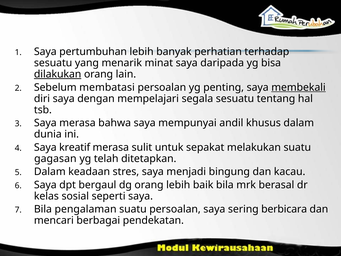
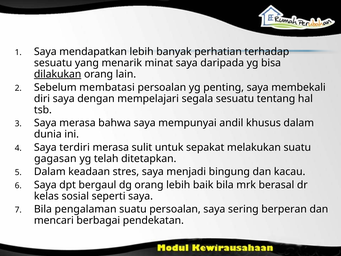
pertumbuhan: pertumbuhan -> mendapatkan (93, 52)
membekali underline: present -> none (299, 87)
kreatif: kreatif -> terdiri (75, 147)
berbicara: berbicara -> berperan (284, 209)
